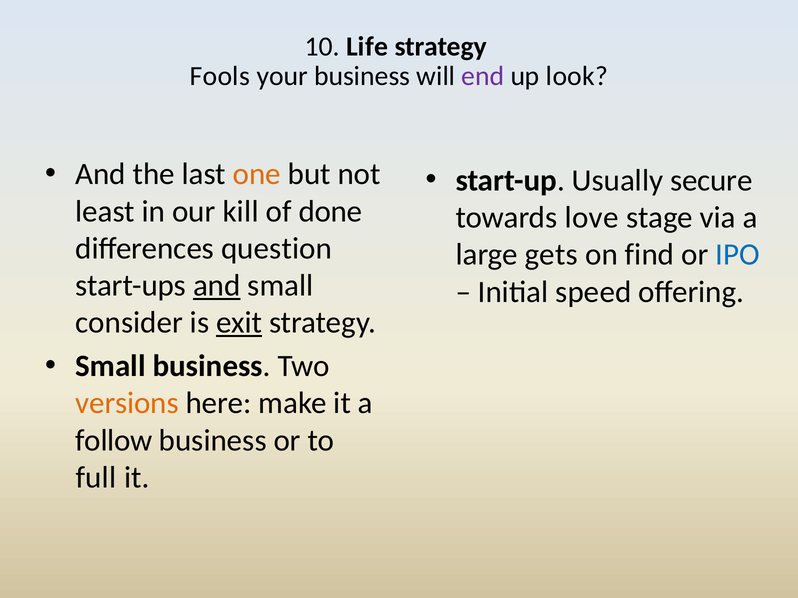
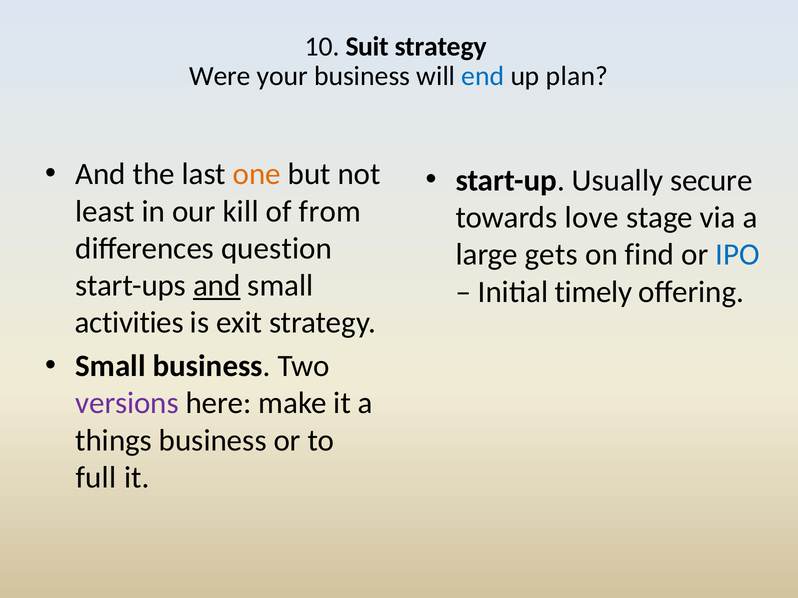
Life: Life -> Suit (367, 46)
Fools: Fools -> Were (220, 76)
end colour: purple -> blue (483, 76)
look: look -> plan (577, 76)
done: done -> from (330, 211)
speed: speed -> timely (594, 292)
consider: consider -> activities (129, 323)
exit underline: present -> none (239, 323)
versions colour: orange -> purple (127, 404)
follow: follow -> things (114, 441)
